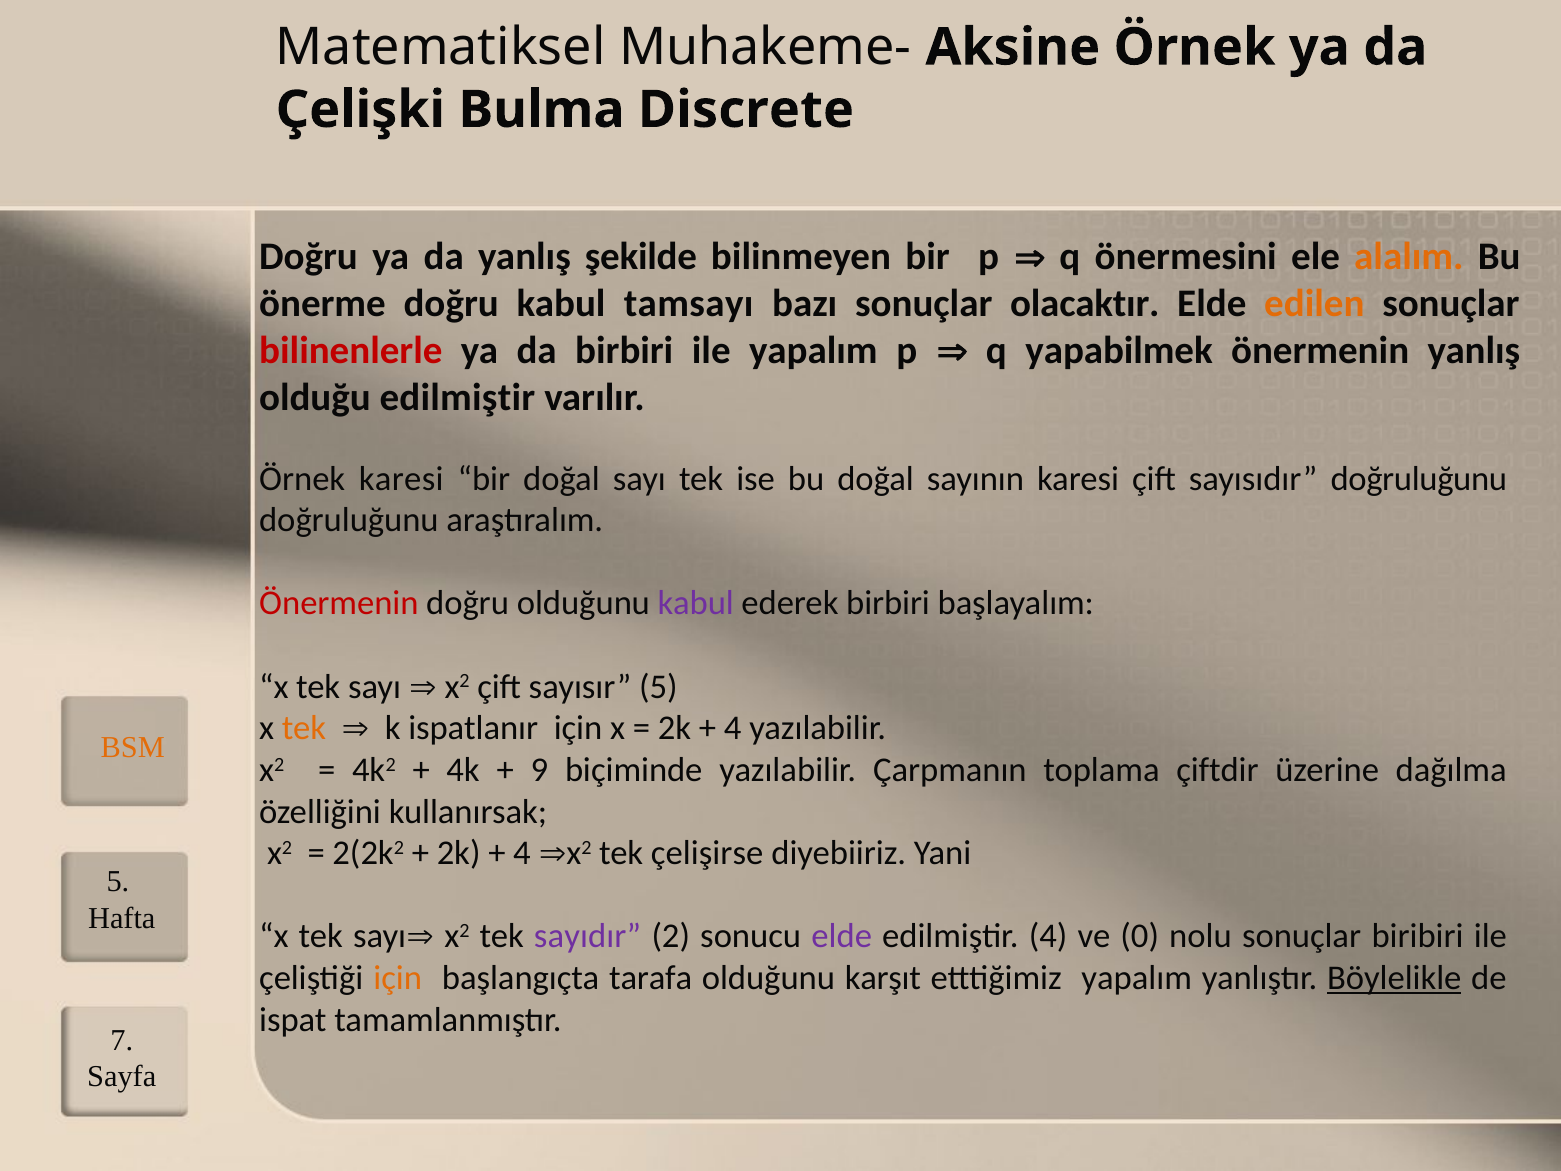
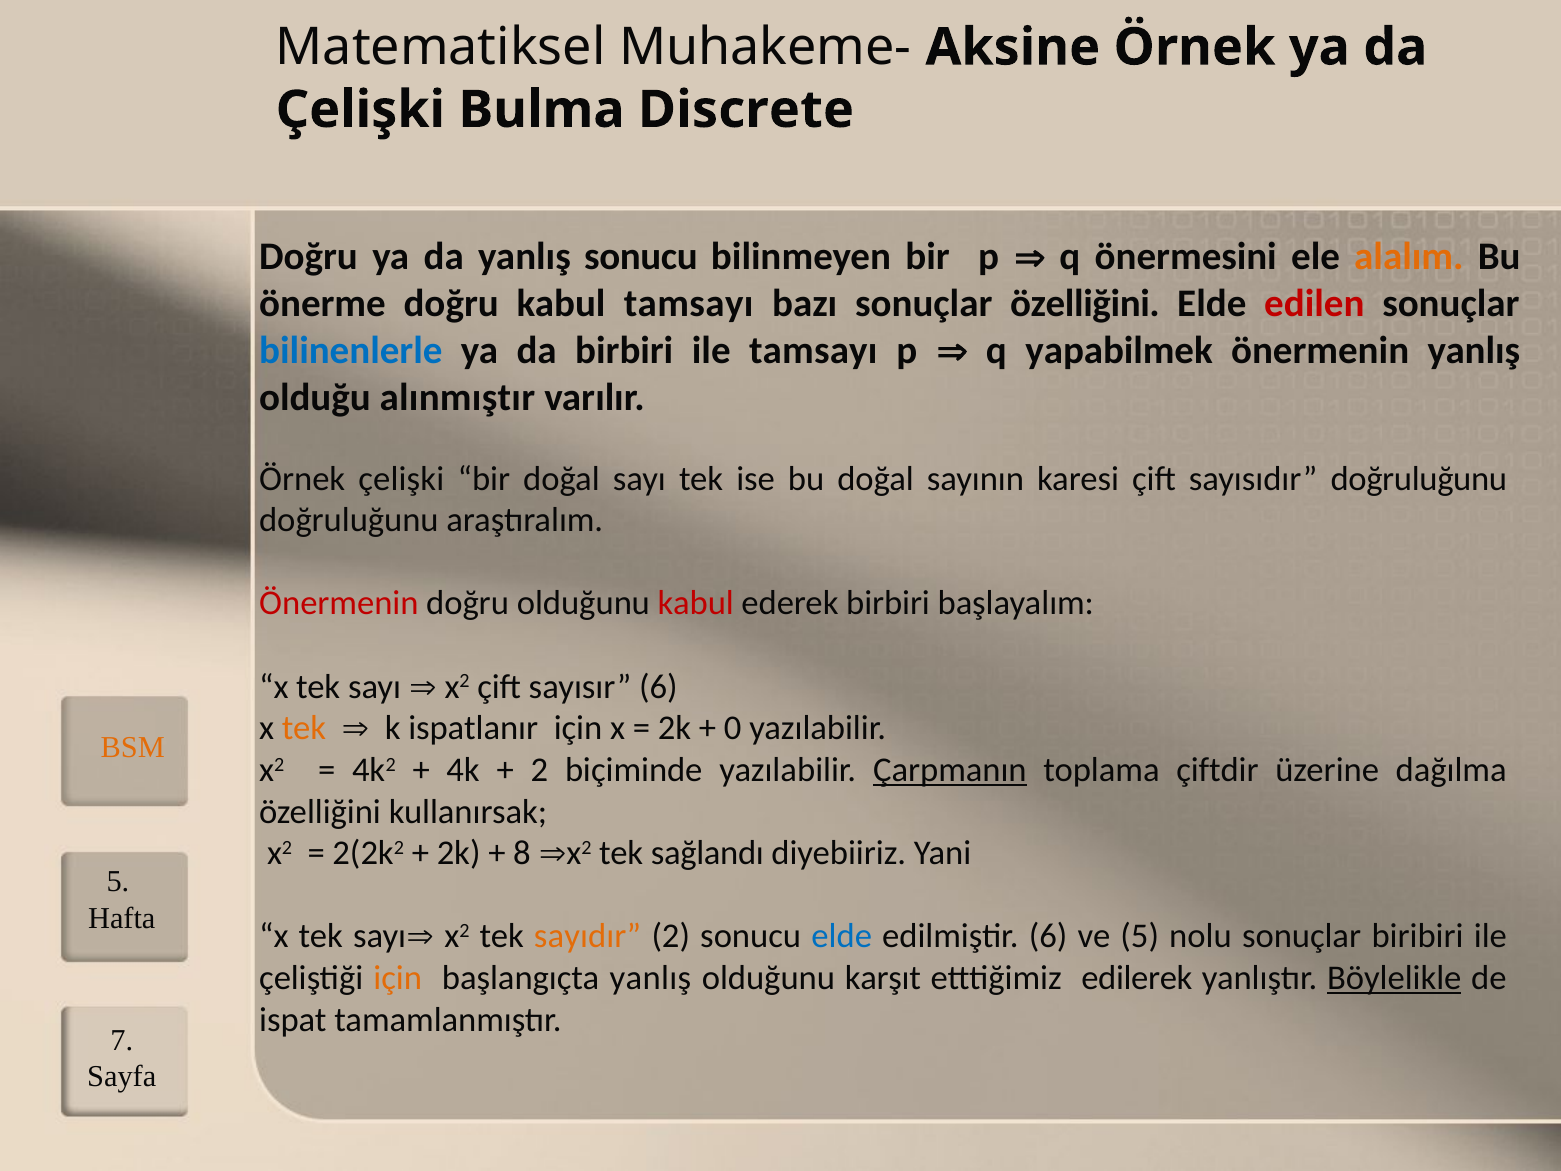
yanlış şekilde: şekilde -> sonucu (641, 257)
sonuçlar olacaktır: olacaktır -> özelliğini (1085, 304)
edilen colour: orange -> red (1314, 304)
bilinenlerle colour: red -> blue (351, 351)
ile yapalım: yapalım -> tamsayı (813, 351)
olduğu edilmiştir: edilmiştir -> alınmıştır (457, 397)
Örnek karesi: karesi -> çelişki (401, 479)
kabul colour: purple -> red (696, 603)
sayısır 5: 5 -> 6 (658, 687)
4: 4 -> 0 (733, 728)
9: 9 -> 2 (539, 770)
Çarpmanın underline: none -> present (950, 770)
4: 4 -> 8 (522, 853)
çelişirse: çelişirse -> sağlandı (707, 853)
sayıdır colour: purple -> orange (588, 936)
elde colour: purple -> blue (842, 936)
edilmiştir 4: 4 -> 6 (1048, 936)
ve 0: 0 -> 5 (1140, 936)
başlangıçta tarafa: tarafa -> yanlış (650, 978)
etttiğimiz yapalım: yapalım -> edilerek (1137, 978)
